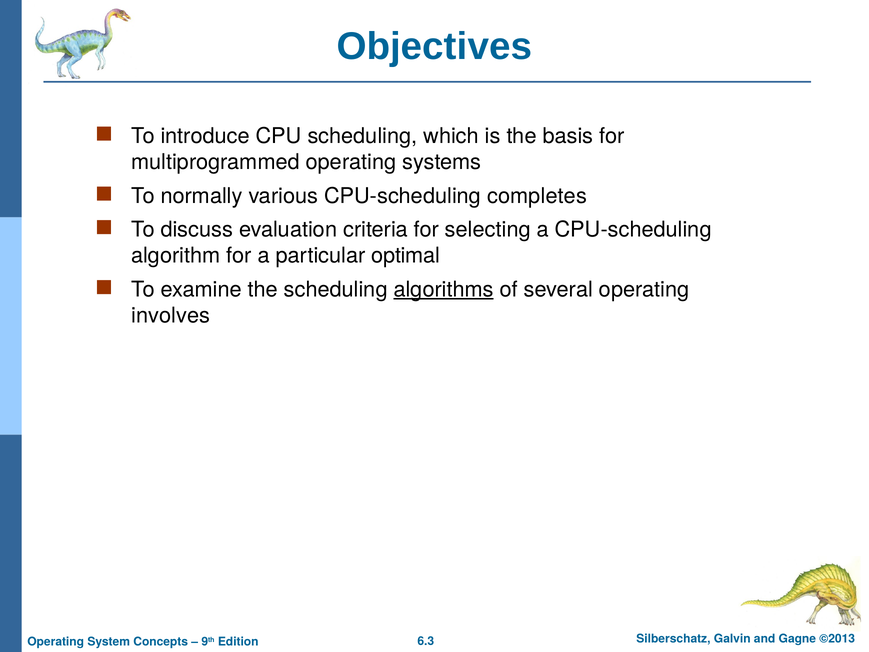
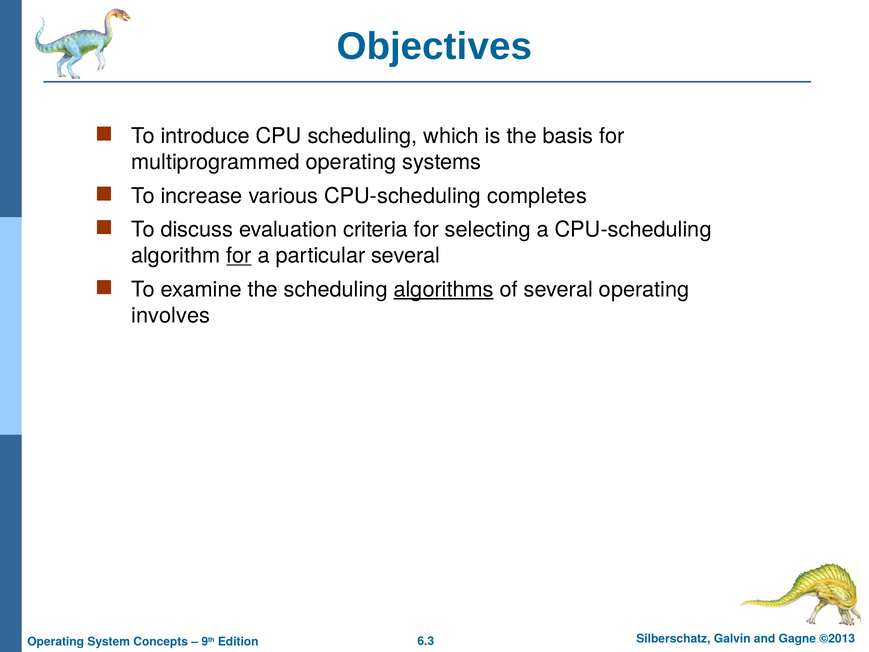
normally: normally -> increase (202, 196)
for underline: none -> present (239, 256)
particular optimal: optimal -> several (406, 256)
